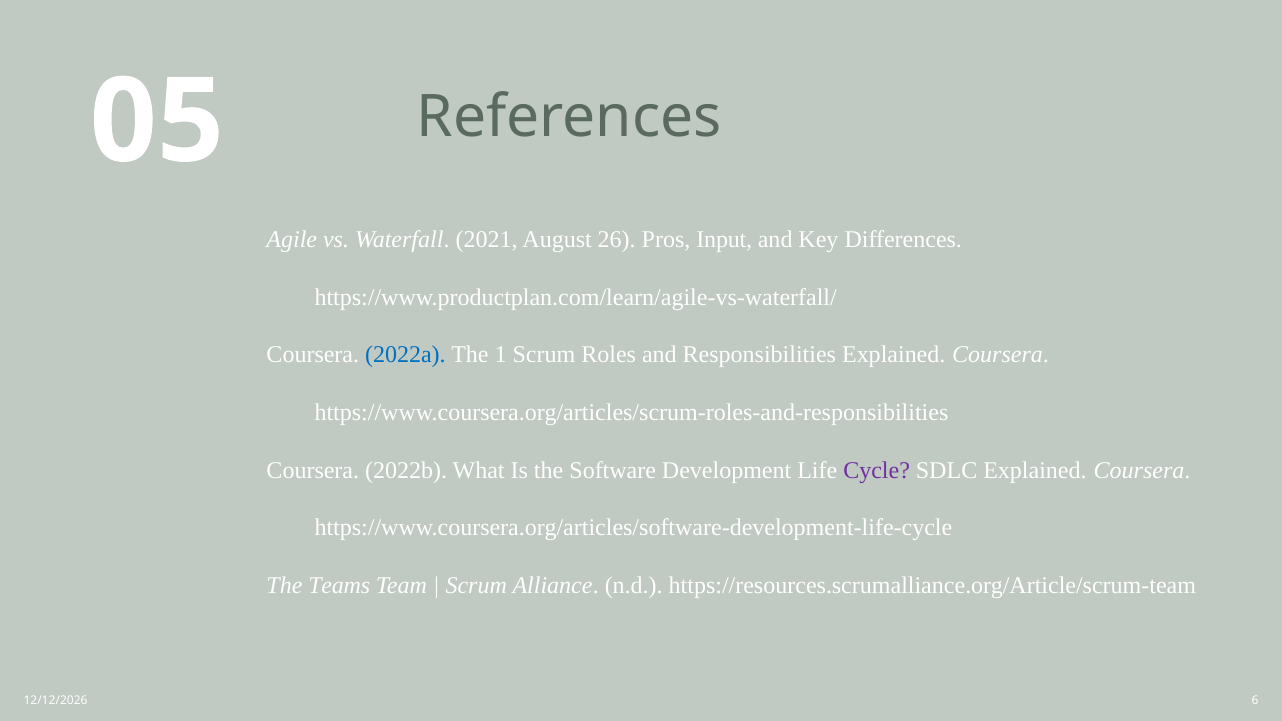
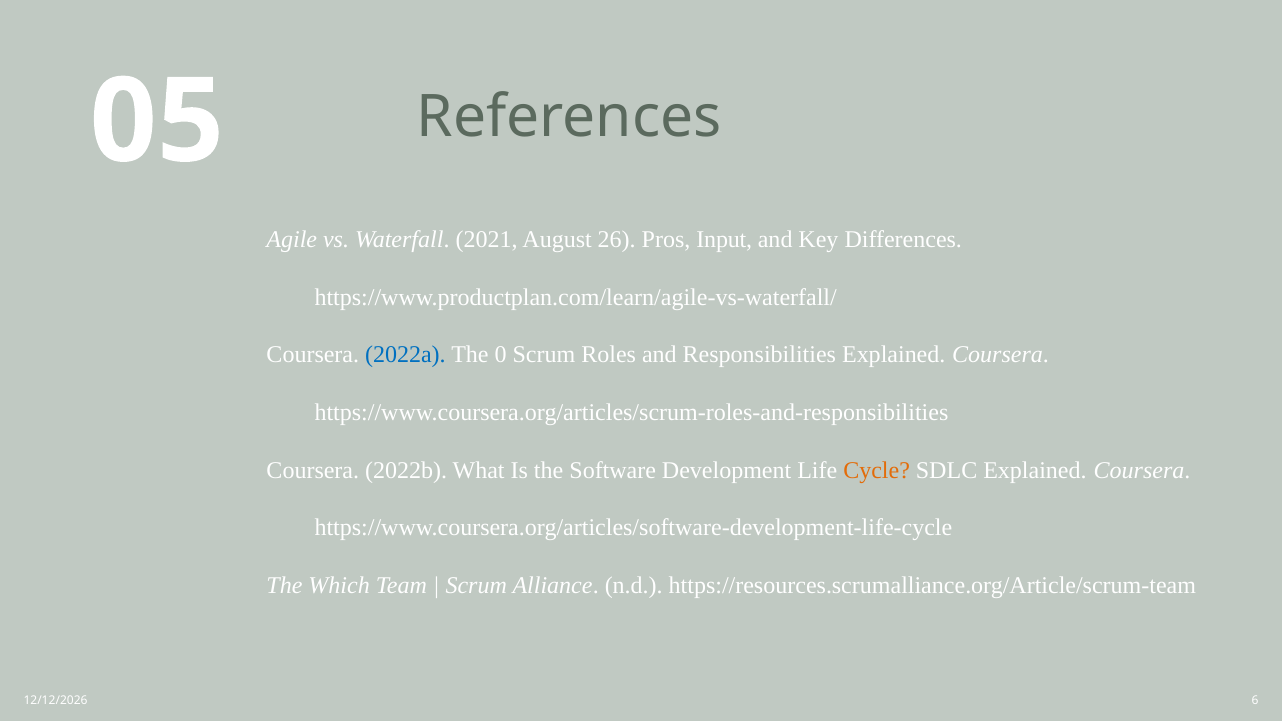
1: 1 -> 0 (501, 355)
Cycle colour: purple -> orange (877, 470)
Teams: Teams -> Which (339, 586)
